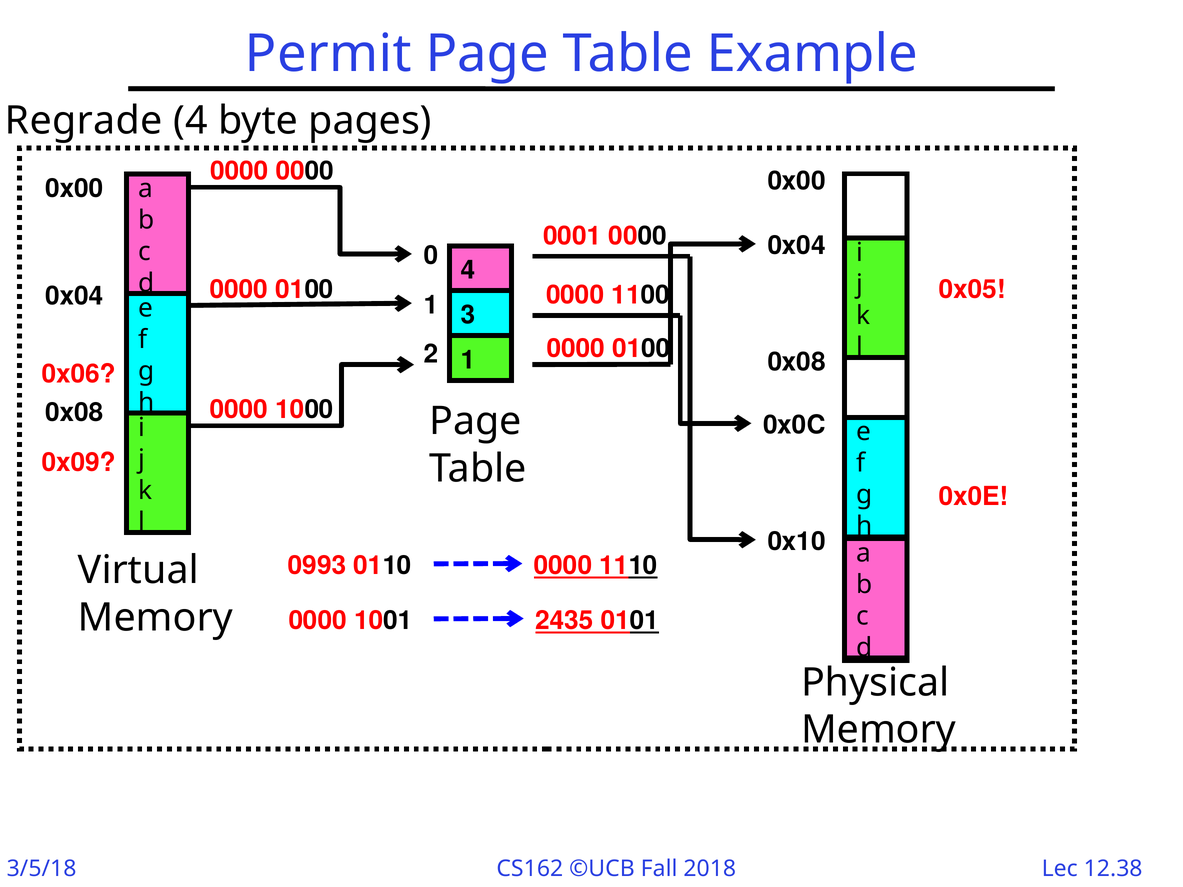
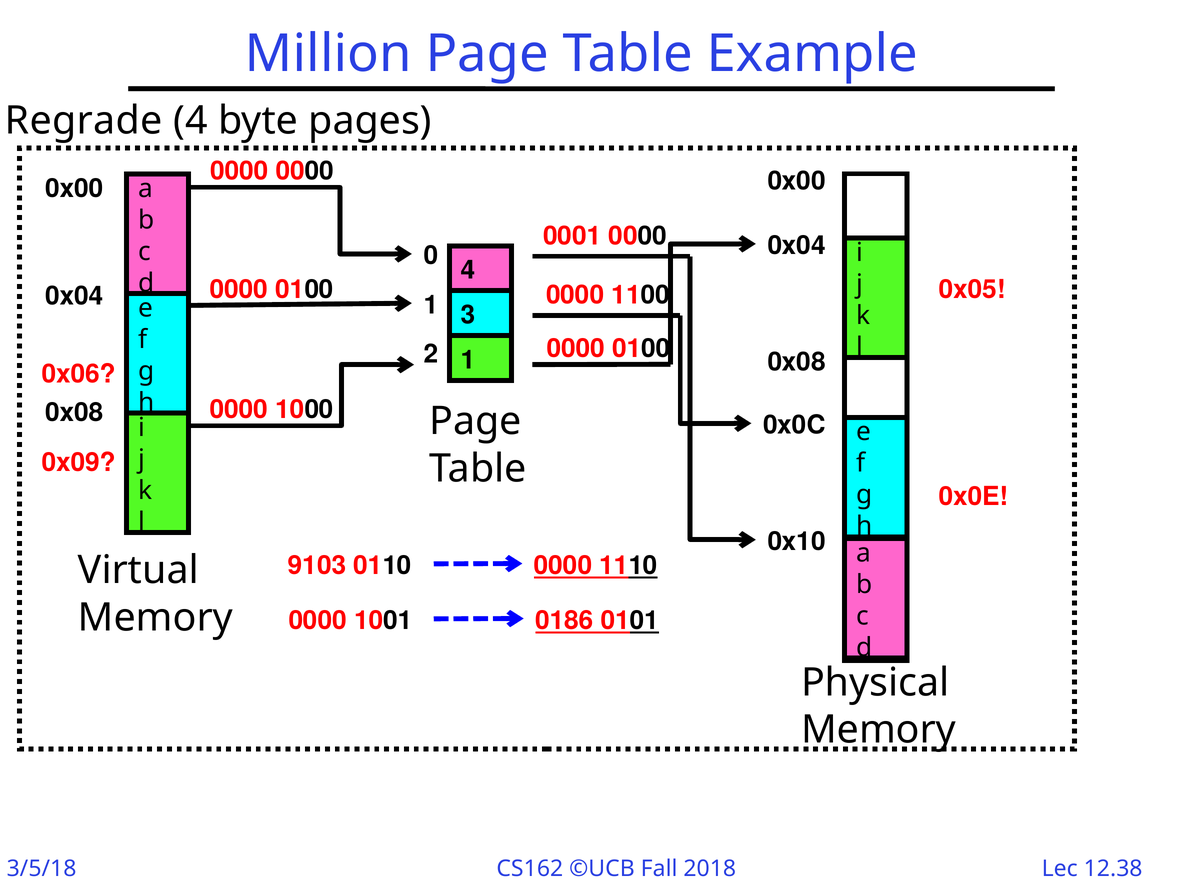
Permit: Permit -> Million (328, 54)
0993: 0993 -> 9103 (317, 566)
2435: 2435 -> 0186 (564, 621)
